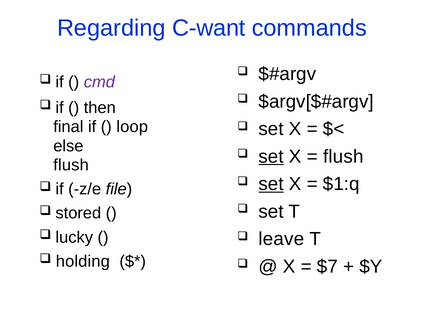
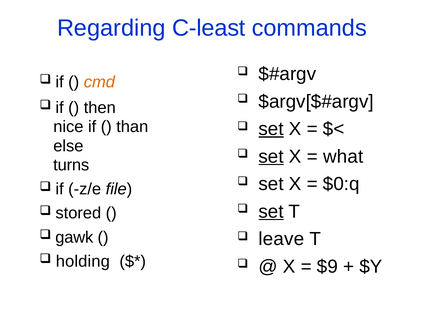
C-want: C-want -> C-least (209, 28)
cmd colour: purple -> orange (99, 82)
final: final -> nice (68, 127)
loop: loop -> than (132, 127)
set underline: none -> present (271, 129)
flush: flush -> what (343, 156)
flush: flush -> turns (71, 165)
set underline: present -> none (271, 184)
$1:q: $1:q -> $0:q (341, 184)
set underline: none -> present (271, 211)
lucky: lucky -> gawk (74, 237)
$7: $7 -> $9 (327, 267)
